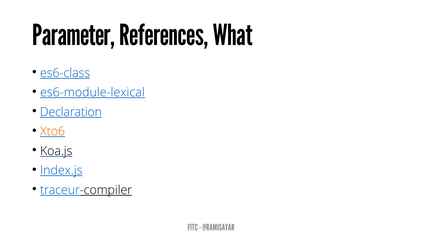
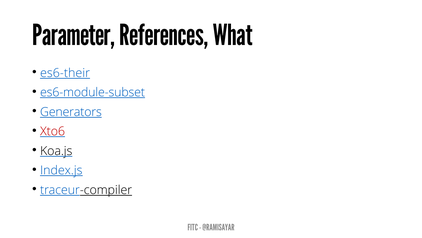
es6-class: es6-class -> es6-their (65, 73)
es6-module-lexical: es6-module-lexical -> es6-module-subset (93, 92)
Declaration: Declaration -> Generators (71, 112)
Xto6 colour: orange -> red (53, 131)
